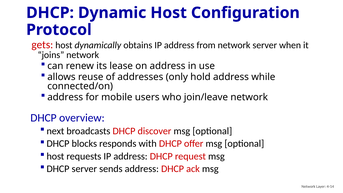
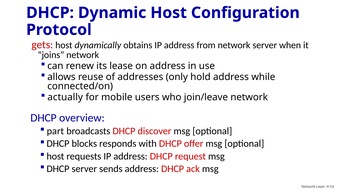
address: address -> actually (65, 97)
next: next -> part (55, 131)
